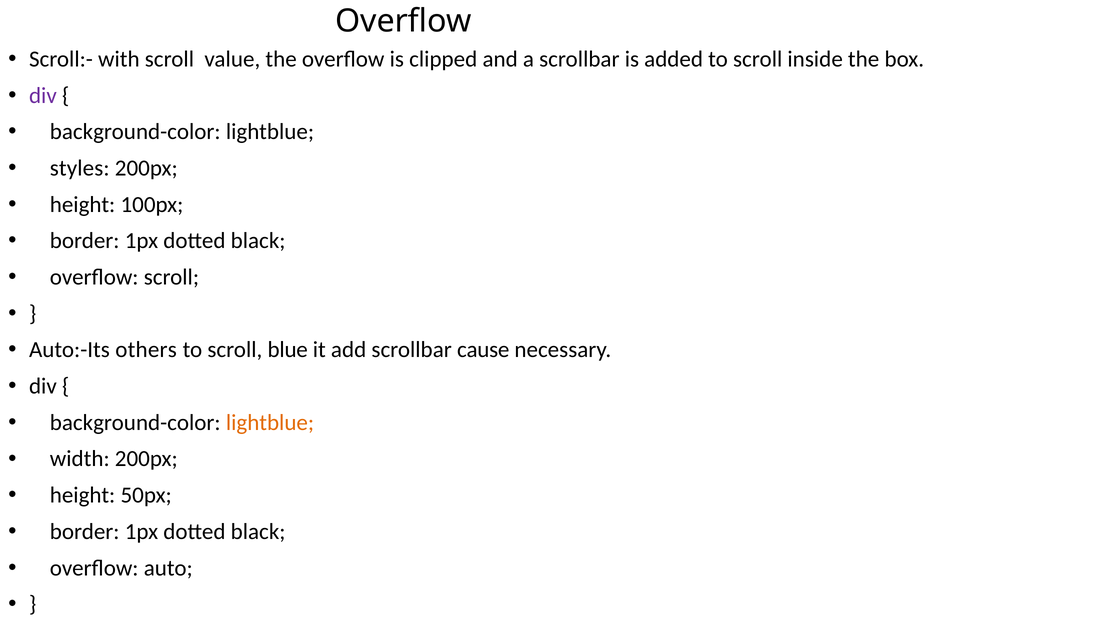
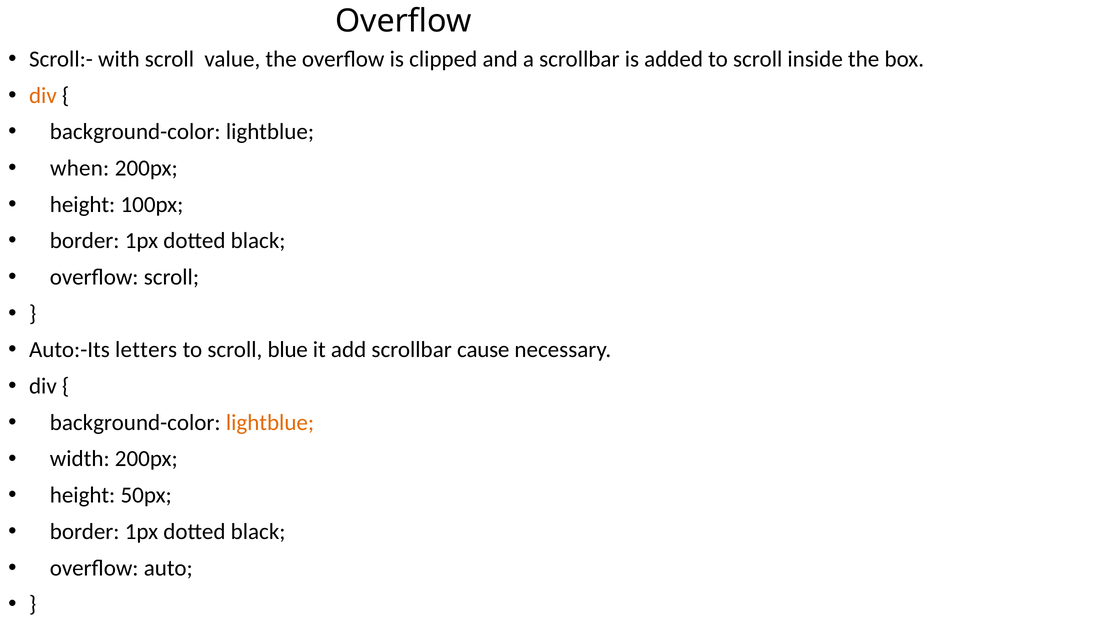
div colour: purple -> orange (43, 96)
styles: styles -> when (80, 168)
others: others -> letters (146, 350)
